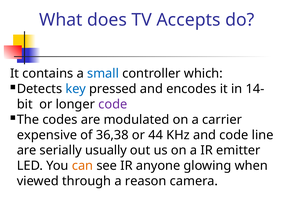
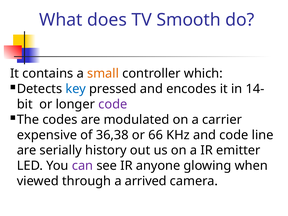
Accepts: Accepts -> Smooth (189, 20)
small colour: blue -> orange (103, 74)
44: 44 -> 66 (156, 135)
usually: usually -> history (106, 150)
can colour: orange -> purple (82, 166)
reason: reason -> arrived (146, 181)
